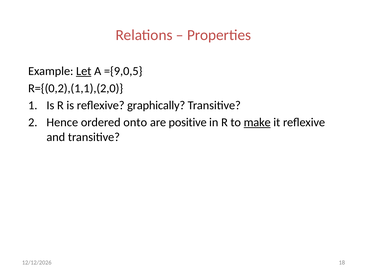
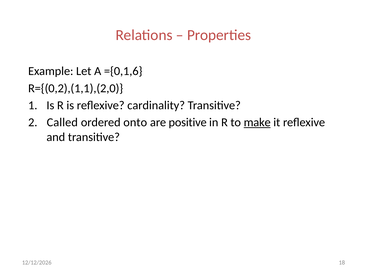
Let underline: present -> none (84, 71)
={9,0,5: ={9,0,5 -> ={0,1,6 (123, 71)
graphically: graphically -> cardinality (156, 105)
Hence: Hence -> Called (62, 123)
